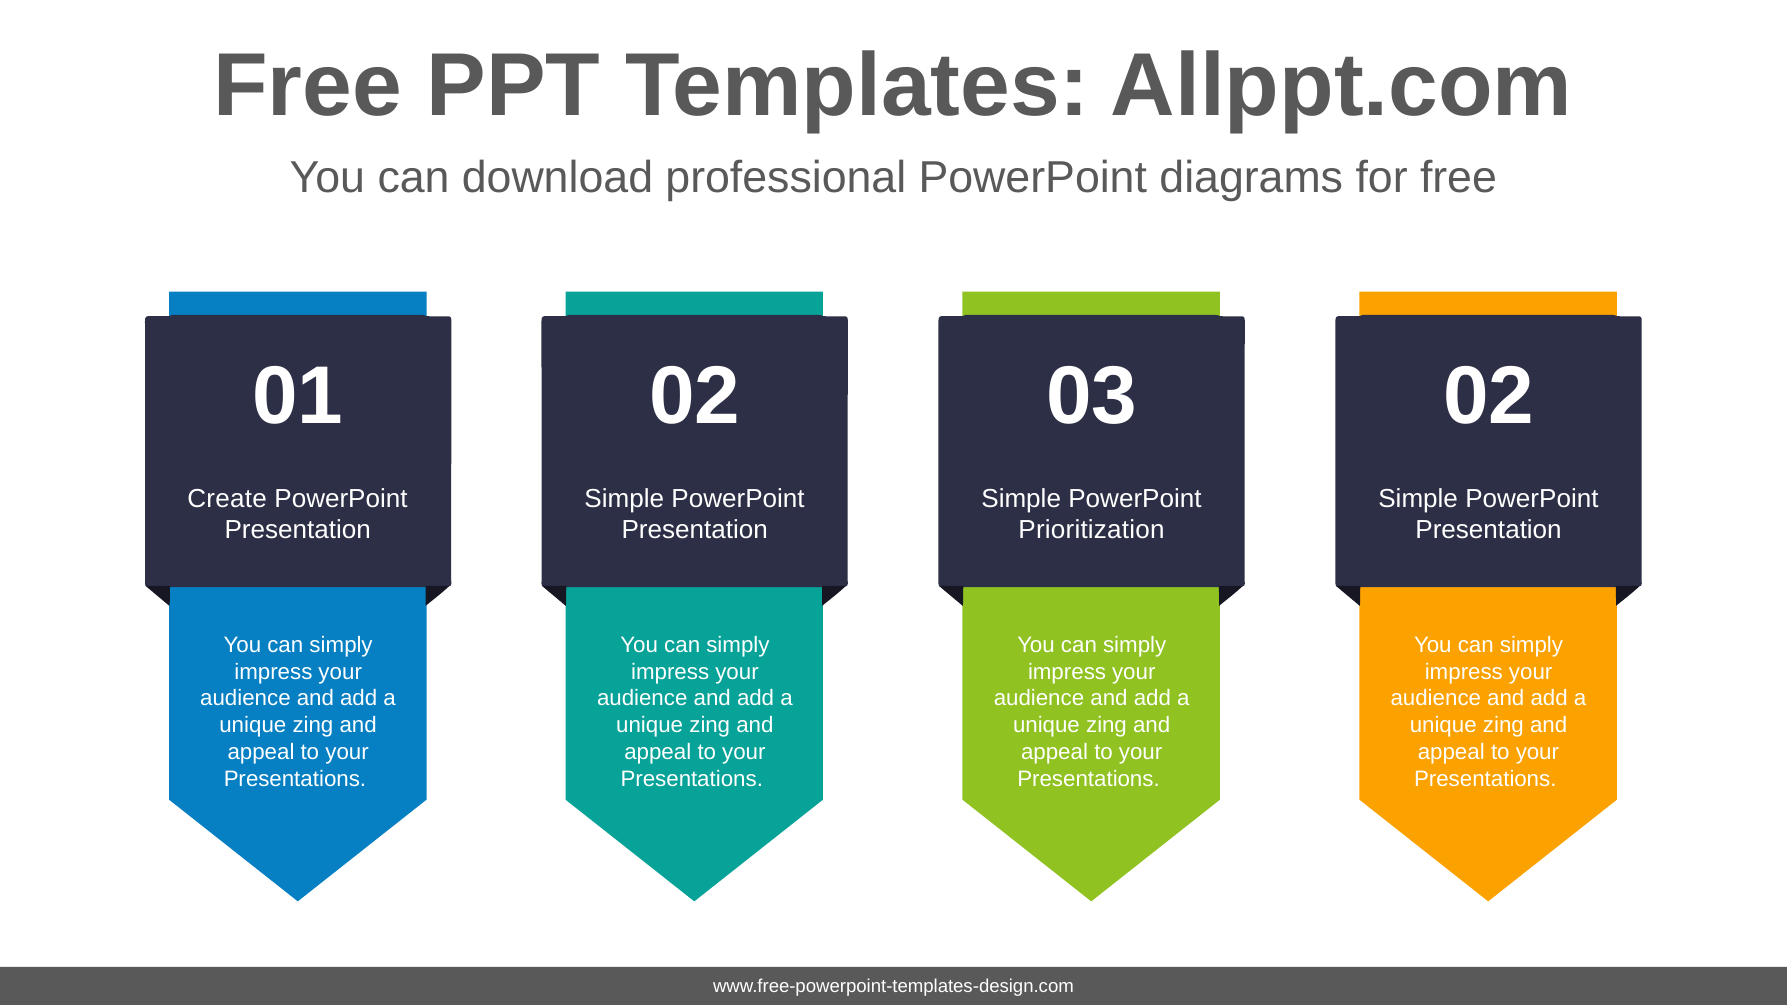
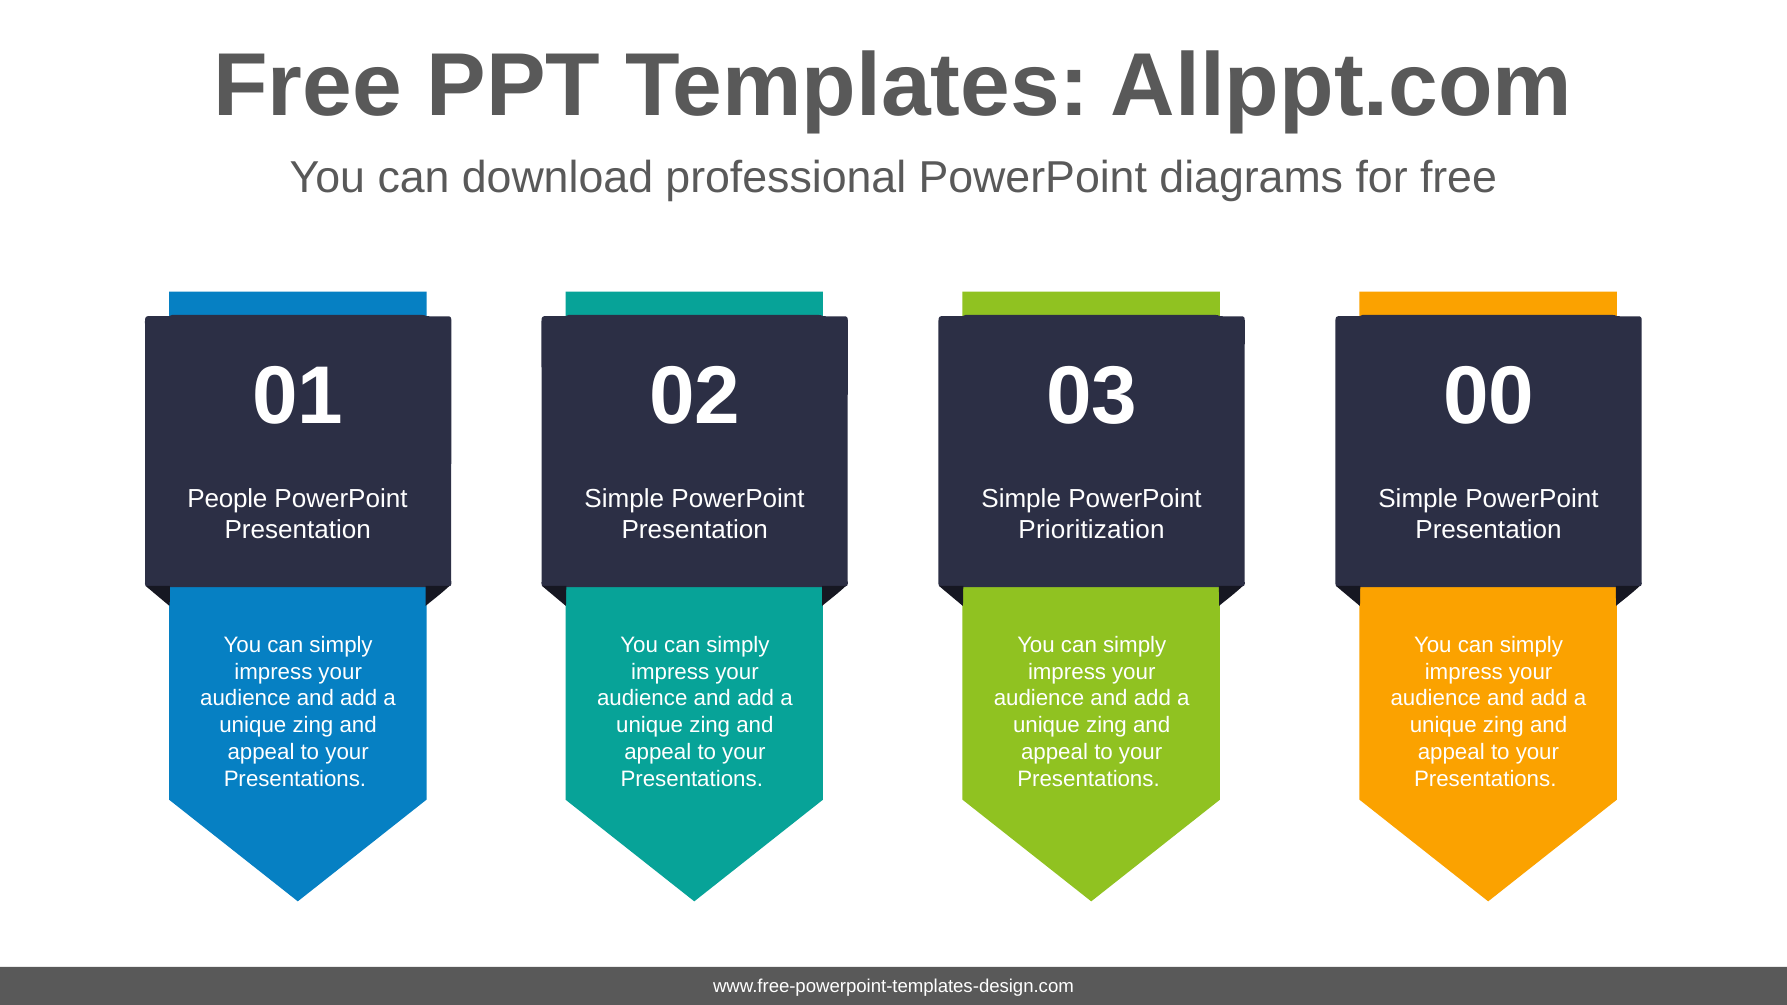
01 02: 02 -> 00 (1489, 396)
Create: Create -> People (227, 499)
